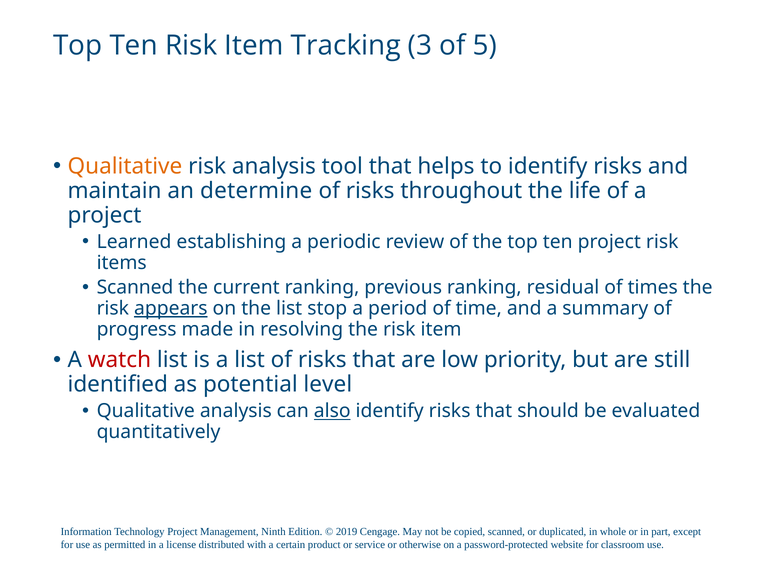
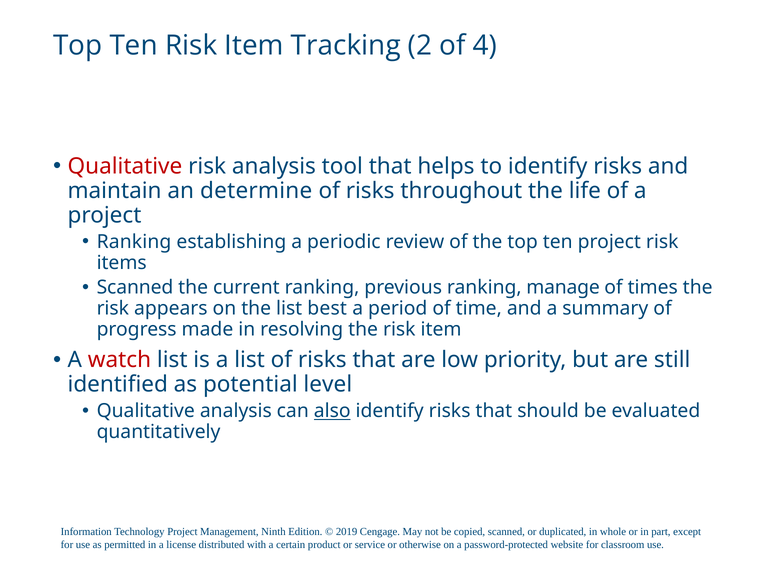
3: 3 -> 2 (420, 46)
5: 5 -> 4 (485, 46)
Qualitative colour: orange -> red (125, 166)
Learned: Learned -> Ranking (134, 242)
residual: residual -> manage (563, 287)
appears underline: present -> none (171, 308)
stop: stop -> best (327, 308)
